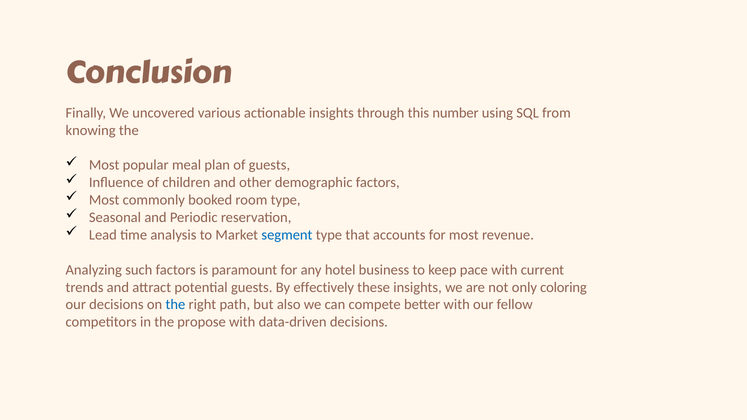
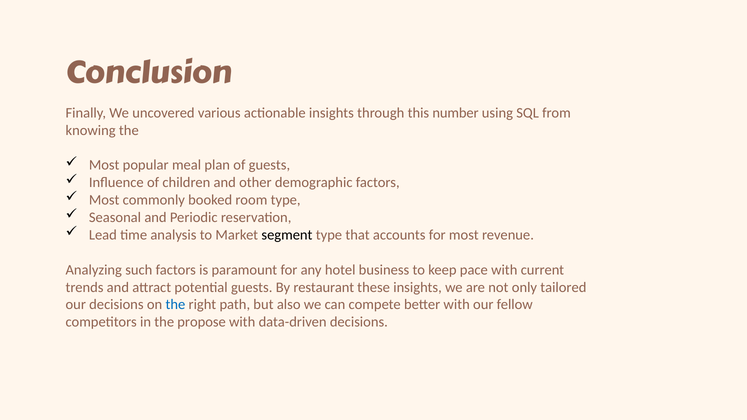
segment colour: blue -> black (287, 235)
effectively: effectively -> restaurant (324, 287)
coloring: coloring -> tailored (563, 287)
